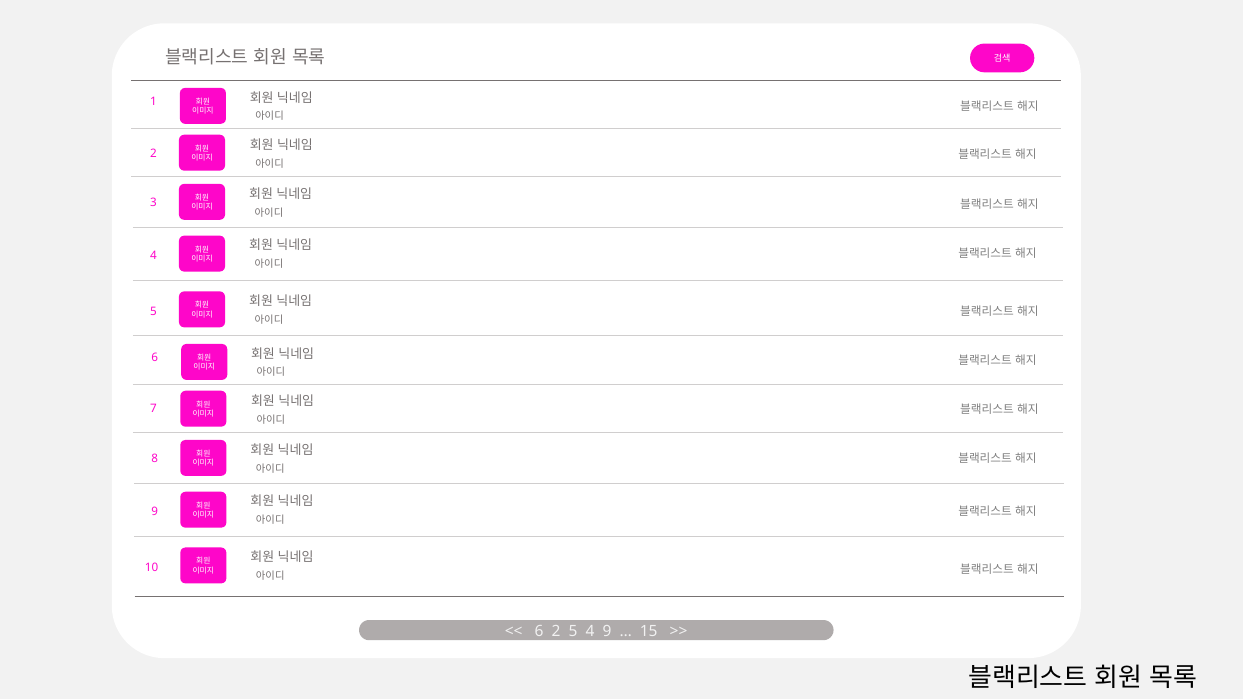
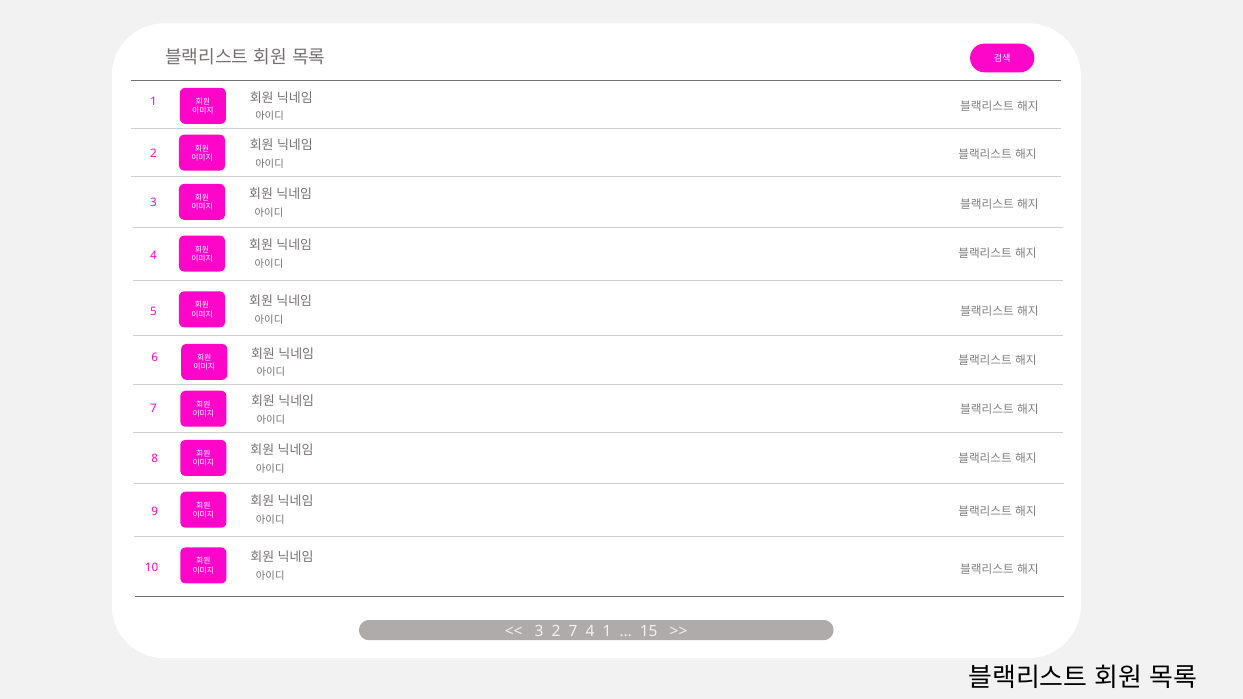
6: 6 -> 3 (539, 631)
2 5: 5 -> 7 (573, 631)
4 9: 9 -> 1 (607, 631)
